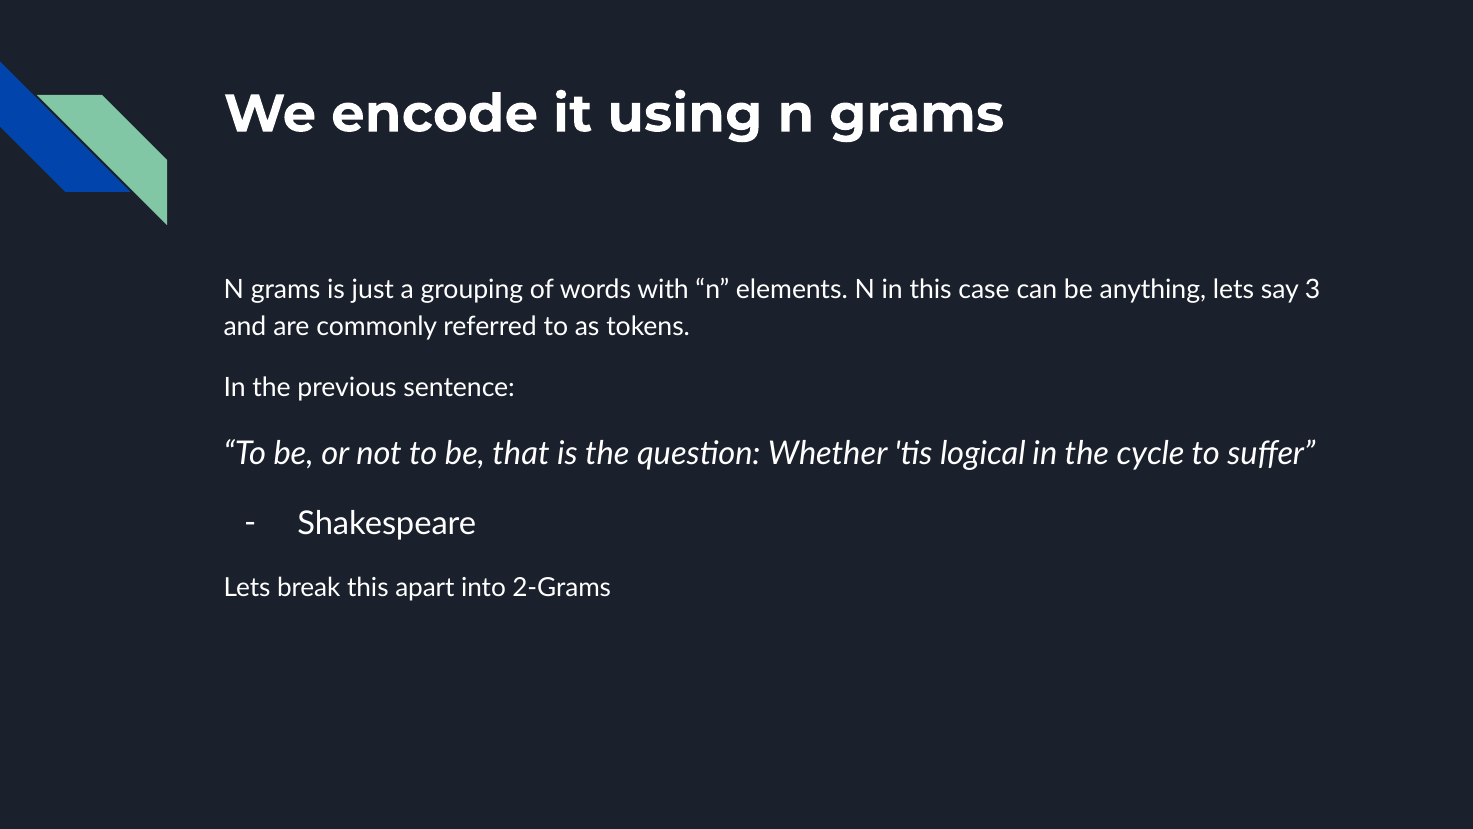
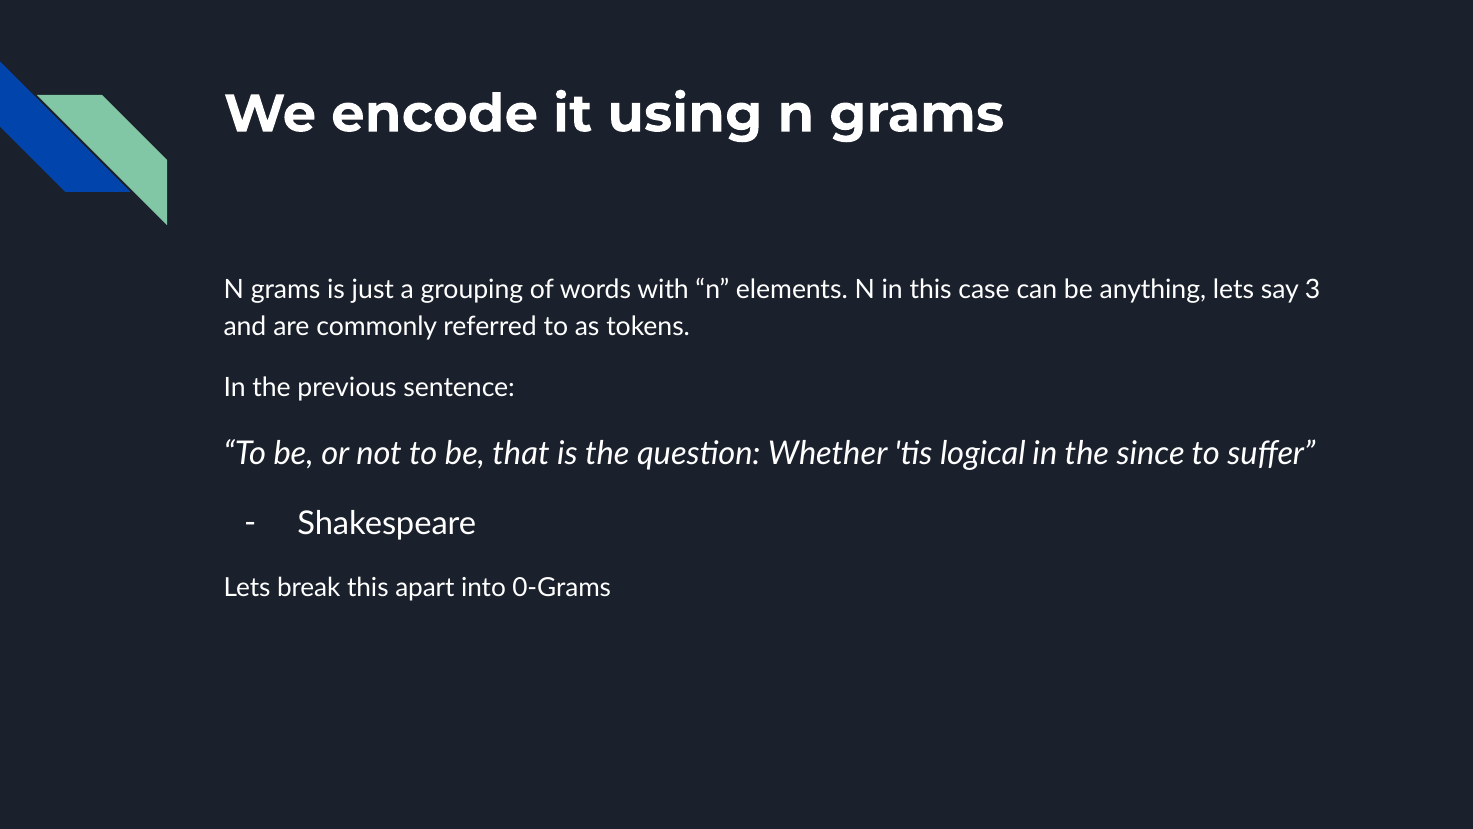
cycle: cycle -> since (1151, 454)
2-Grams: 2-Grams -> 0-Grams (562, 587)
